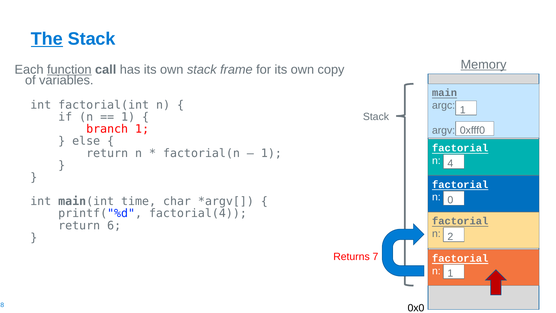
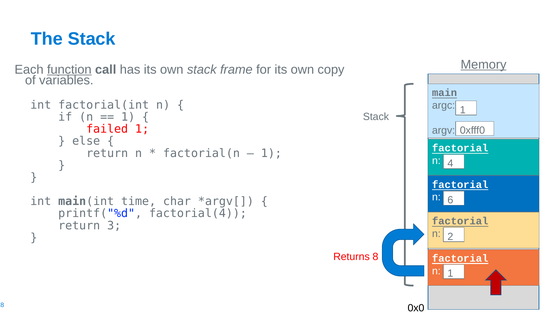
The underline: present -> none (47, 39)
branch: branch -> failed (107, 129)
0: 0 -> 6 (450, 200)
6: 6 -> 3 (114, 225)
7: 7 -> 8 (375, 256)
